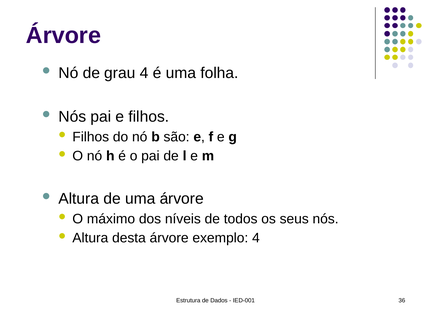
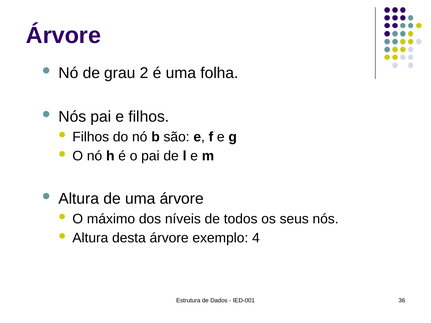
grau 4: 4 -> 2 (144, 73)
